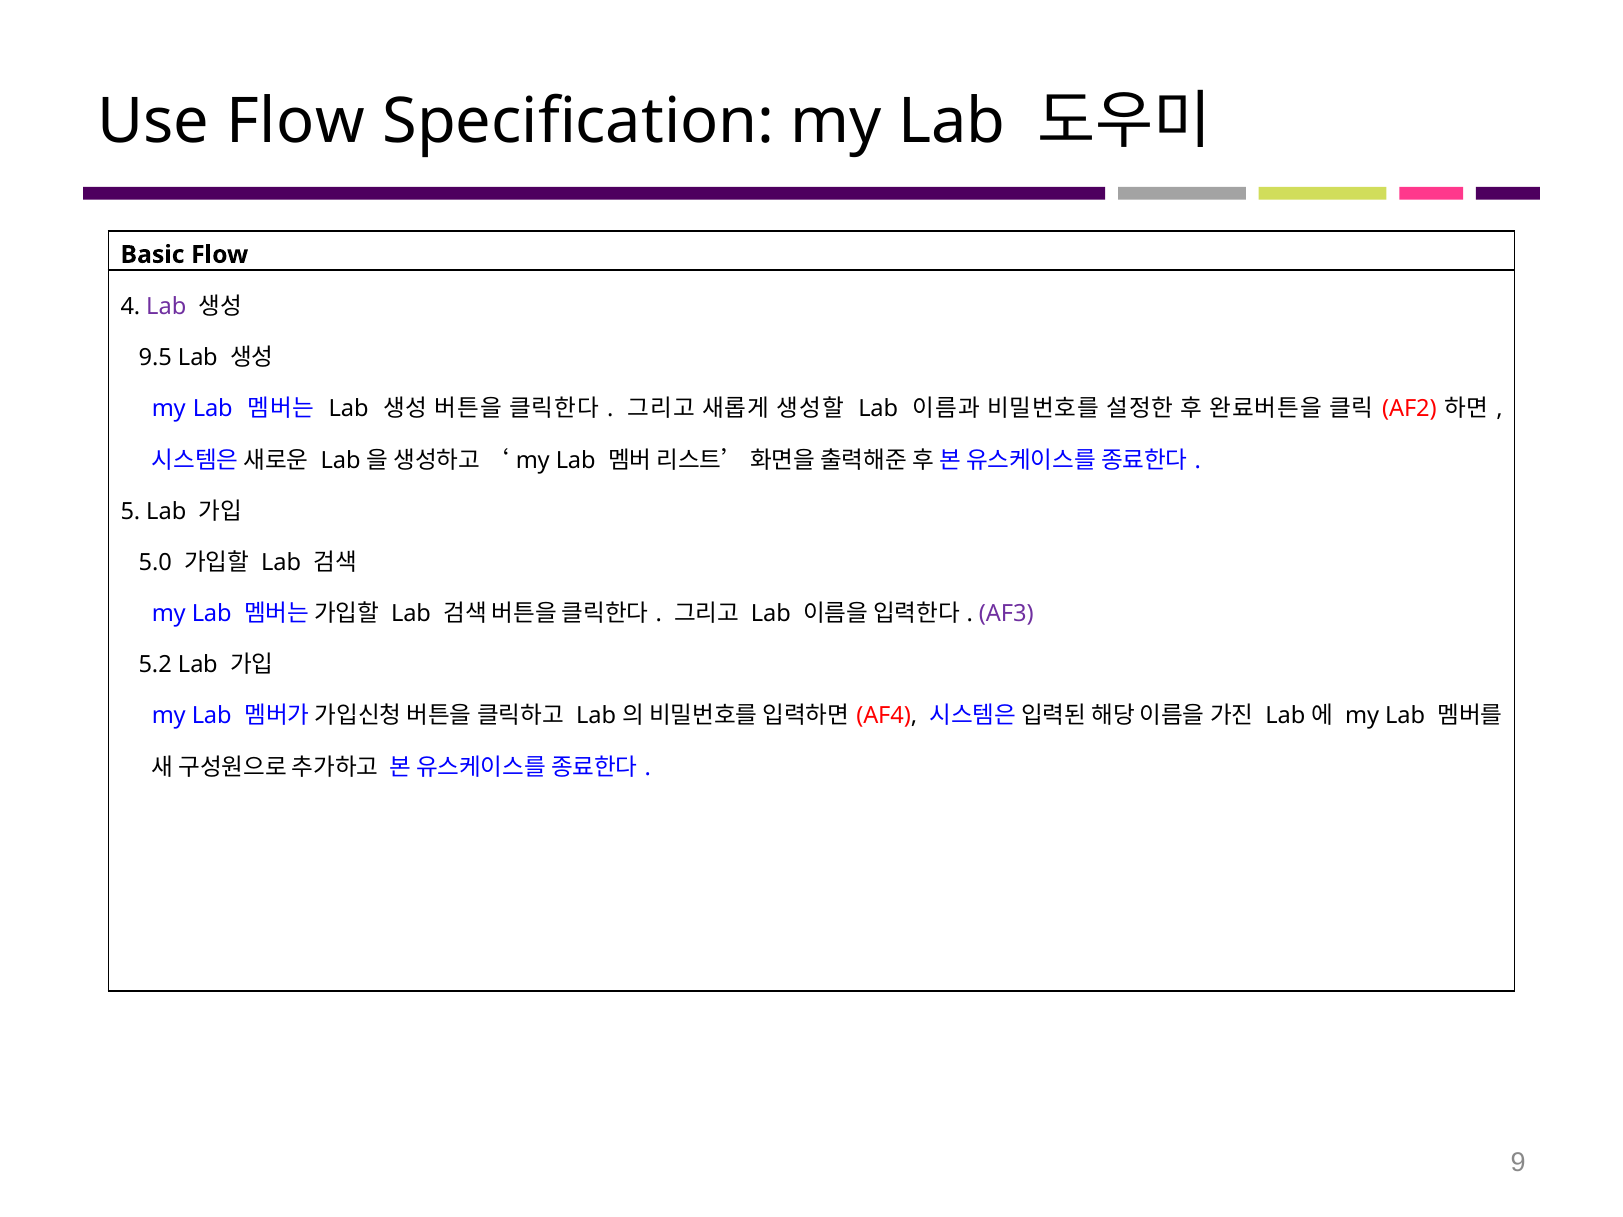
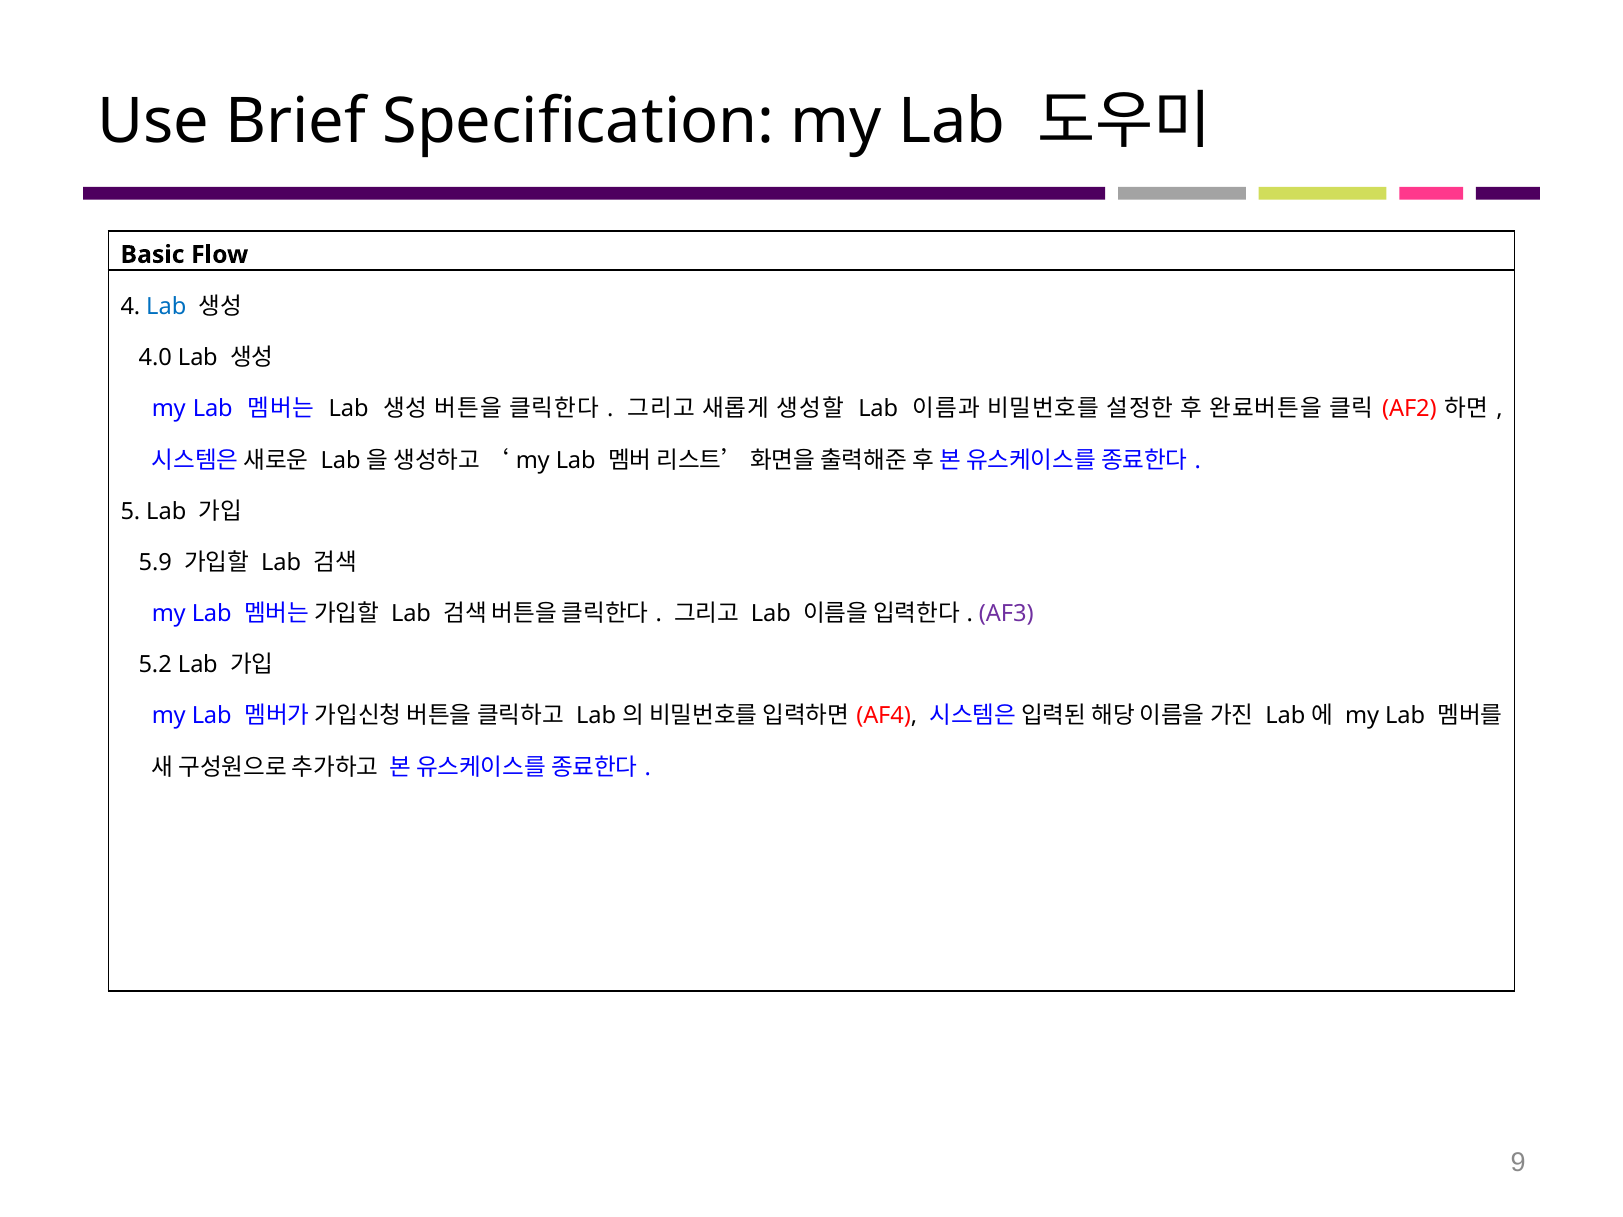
Use Flow: Flow -> Brief (296, 122)
Lab colour: purple -> blue (166, 307)
9.5: 9.5 -> 4.0 (155, 358)
5.0: 5.0 -> 5.9 (155, 563)
